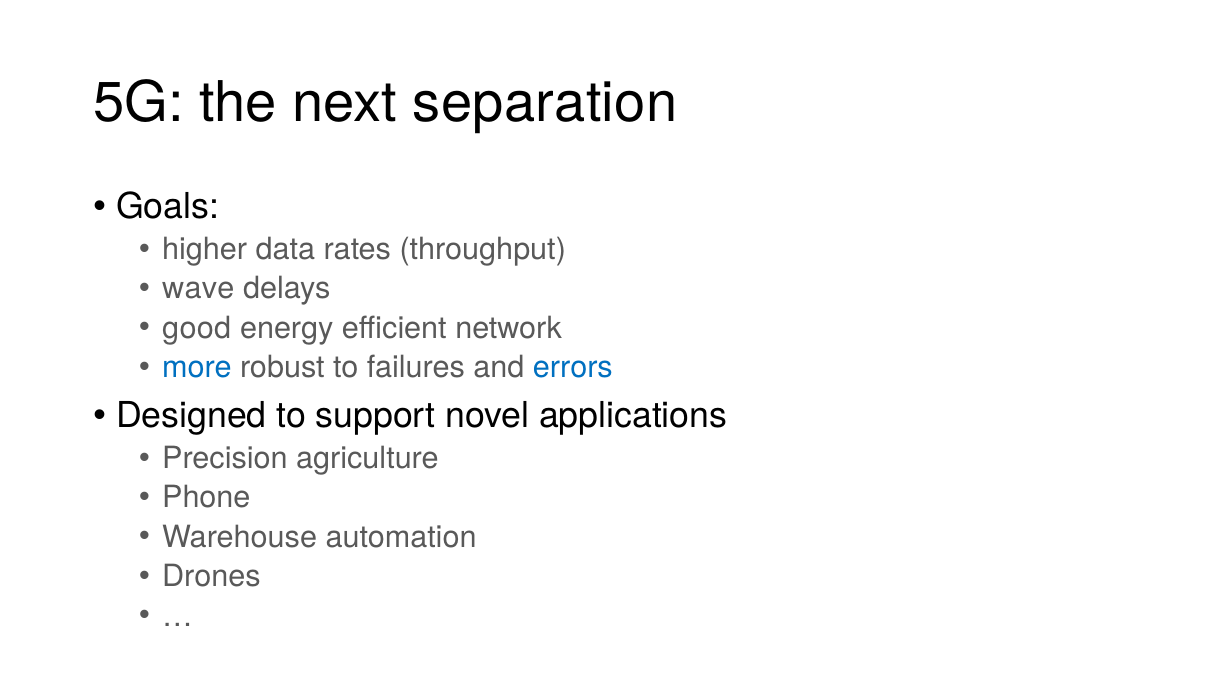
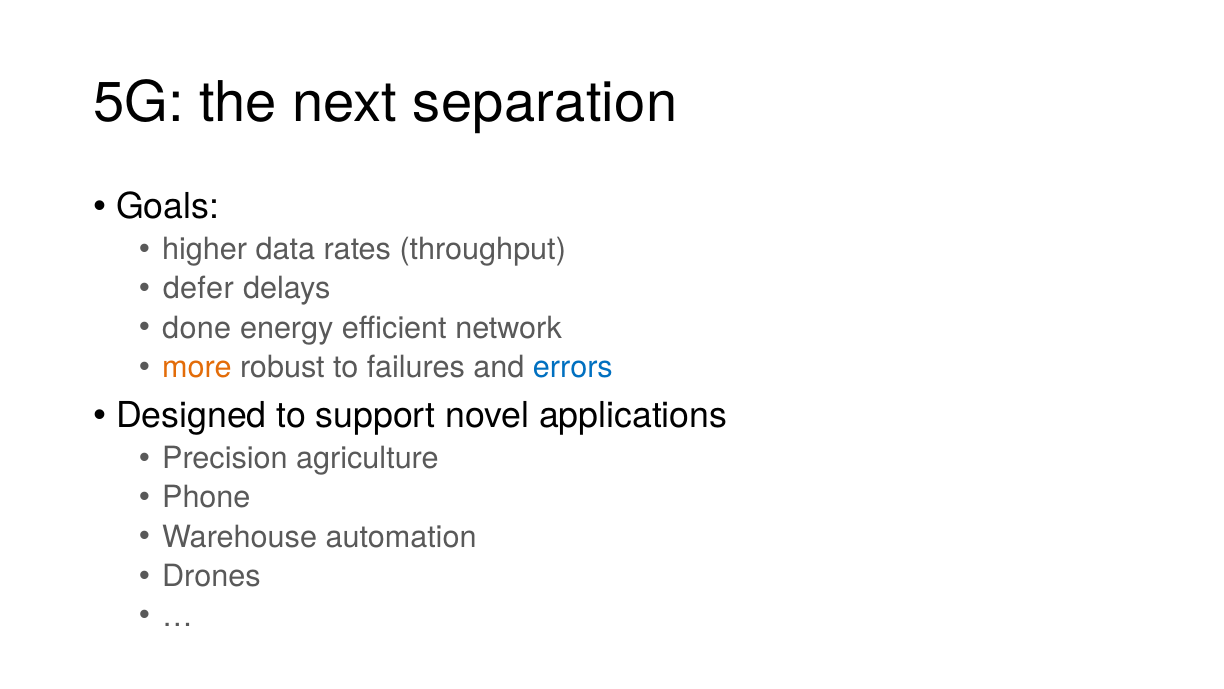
wave: wave -> defer (198, 288)
good: good -> done (197, 328)
more colour: blue -> orange (197, 367)
